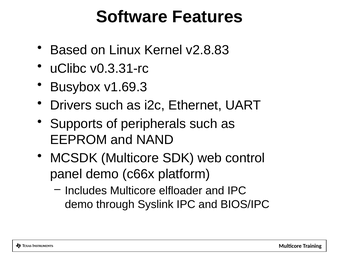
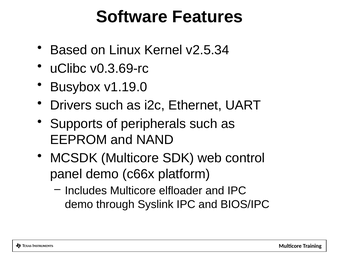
v2.8.83: v2.8.83 -> v2.5.34 (208, 50)
v0.3.31-rc: v0.3.31-rc -> v0.3.69-rc (119, 69)
v1.69.3: v1.69.3 -> v1.19.0 (126, 87)
